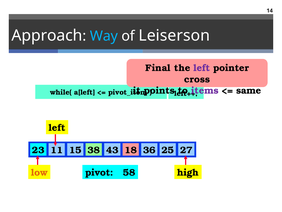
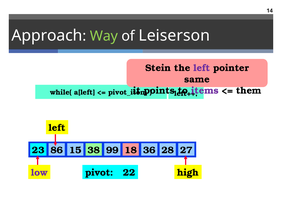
Way colour: light blue -> light green (104, 36)
Final: Final -> Stein (158, 68)
cross: cross -> same (197, 79)
same: same -> them (249, 90)
11: 11 -> 86 (57, 150)
43: 43 -> 99 (112, 150)
25: 25 -> 28 (168, 150)
low colour: orange -> purple (39, 172)
58: 58 -> 22 (129, 172)
